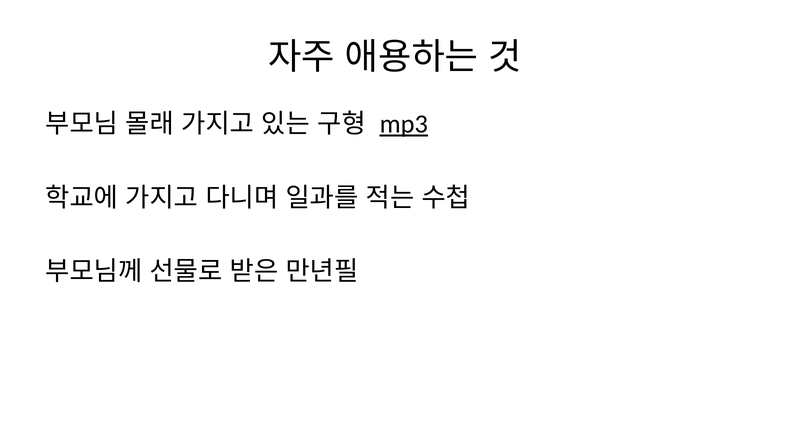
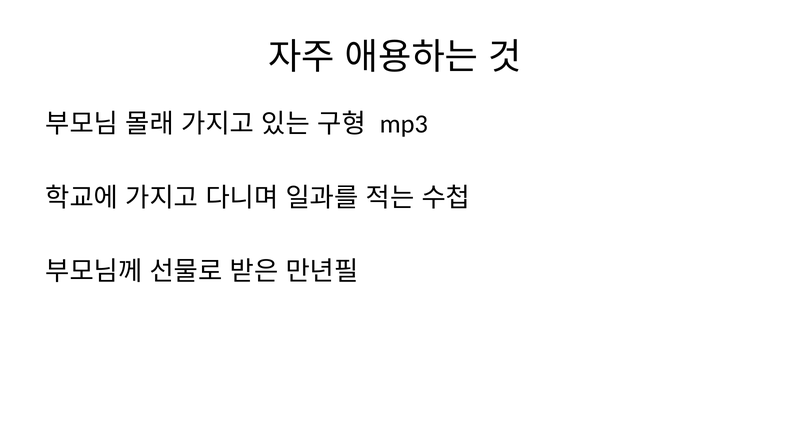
mp3 underline: present -> none (404, 124)
